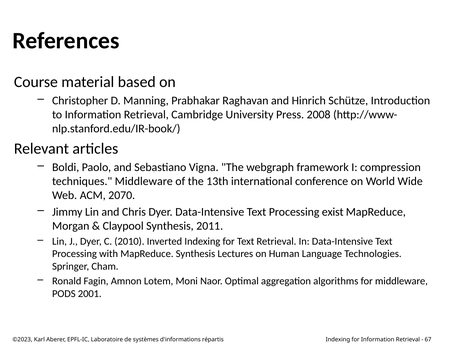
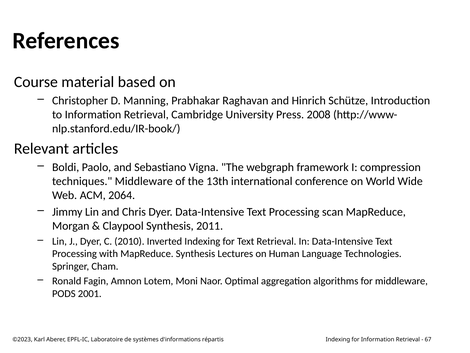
2070: 2070 -> 2064 (122, 195)
exist: exist -> scan (333, 212)
